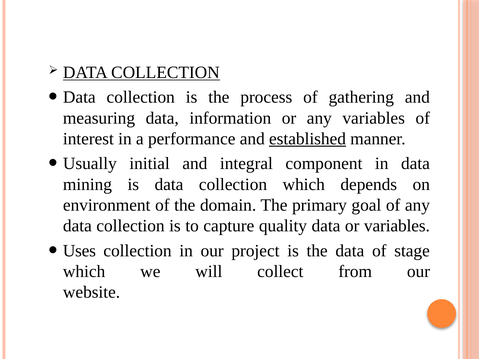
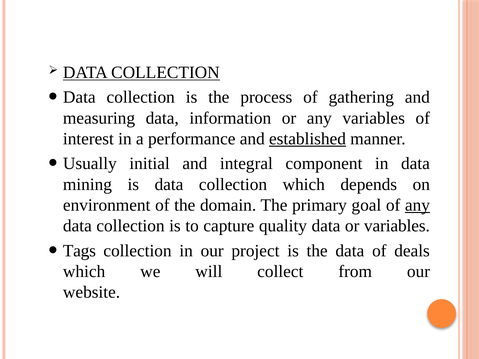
any underline: none -> present (417, 205)
Uses: Uses -> Tags (79, 251)
stage: stage -> deals (412, 251)
